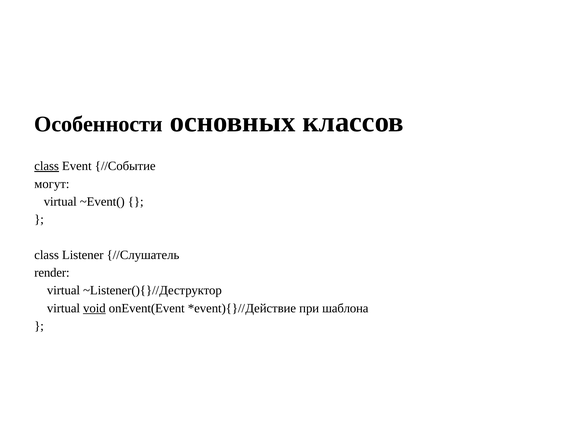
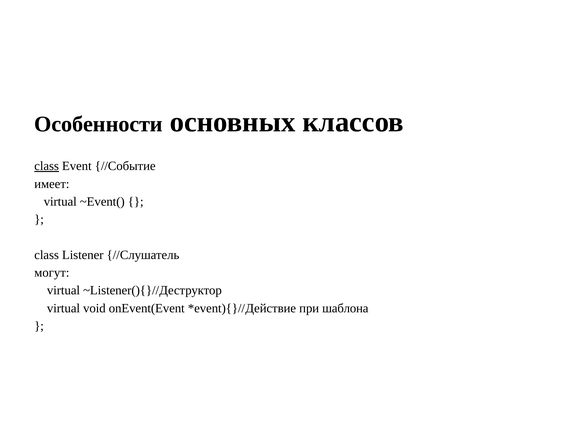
могут: могут -> имеет (52, 184)
render: render -> могут (52, 273)
void underline: present -> none (94, 308)
